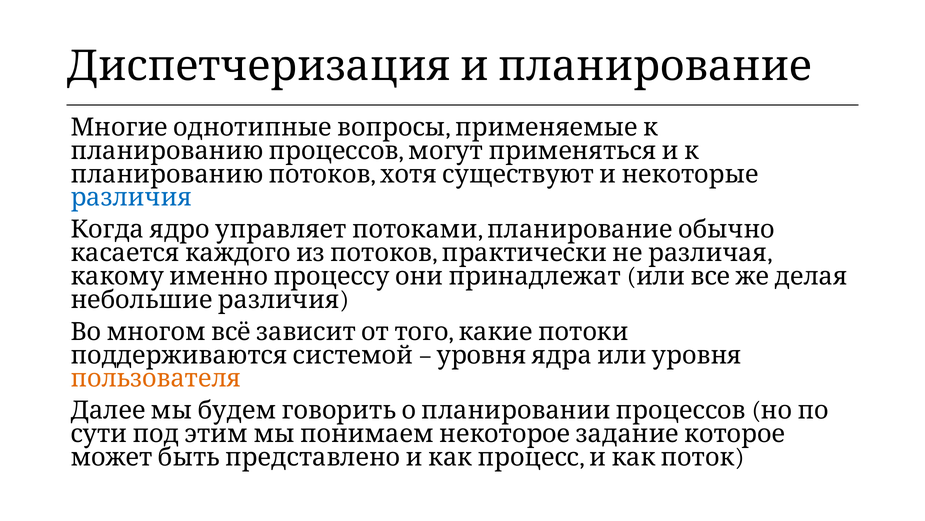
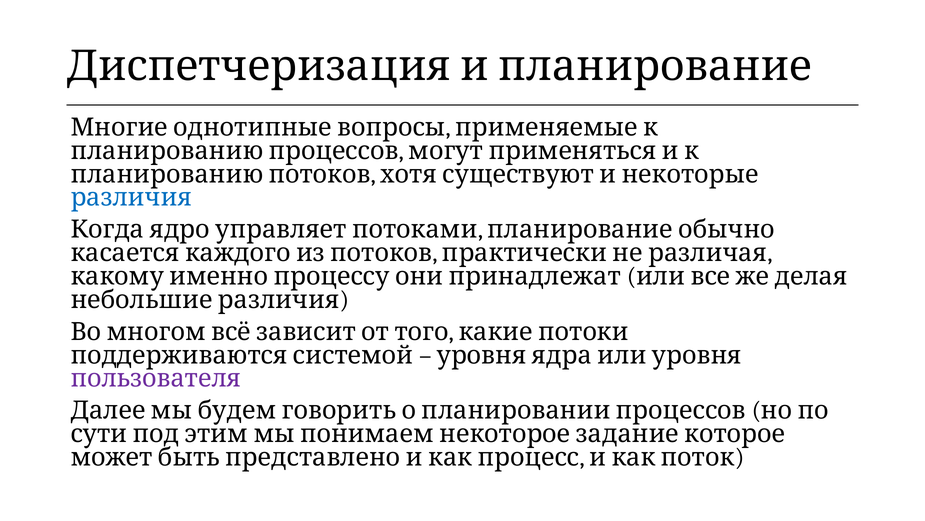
пользователя colour: orange -> purple (156, 378)
